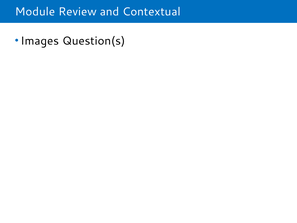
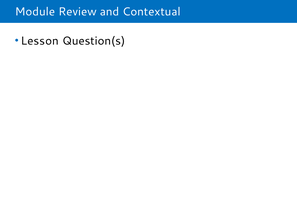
Images: Images -> Lesson (40, 41)
